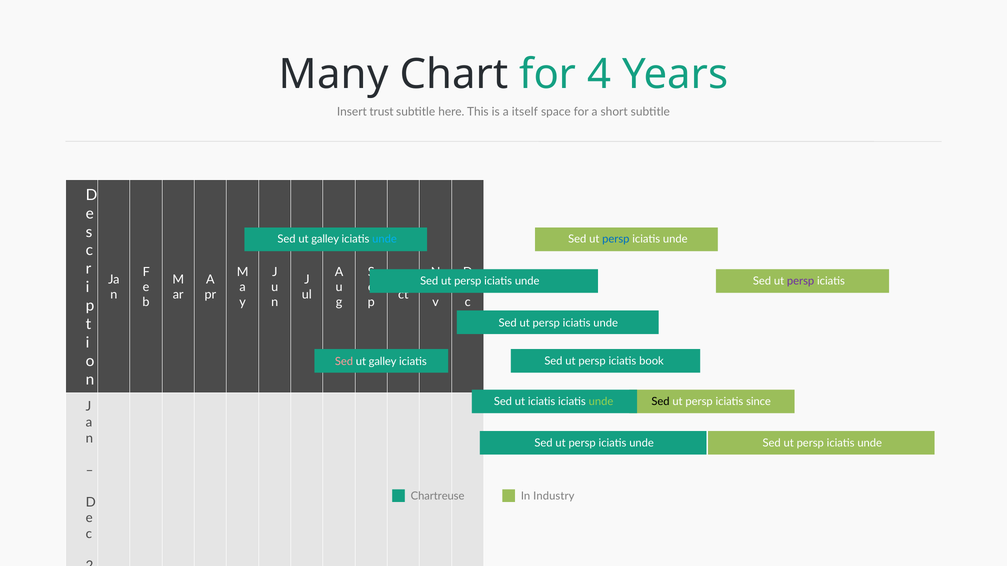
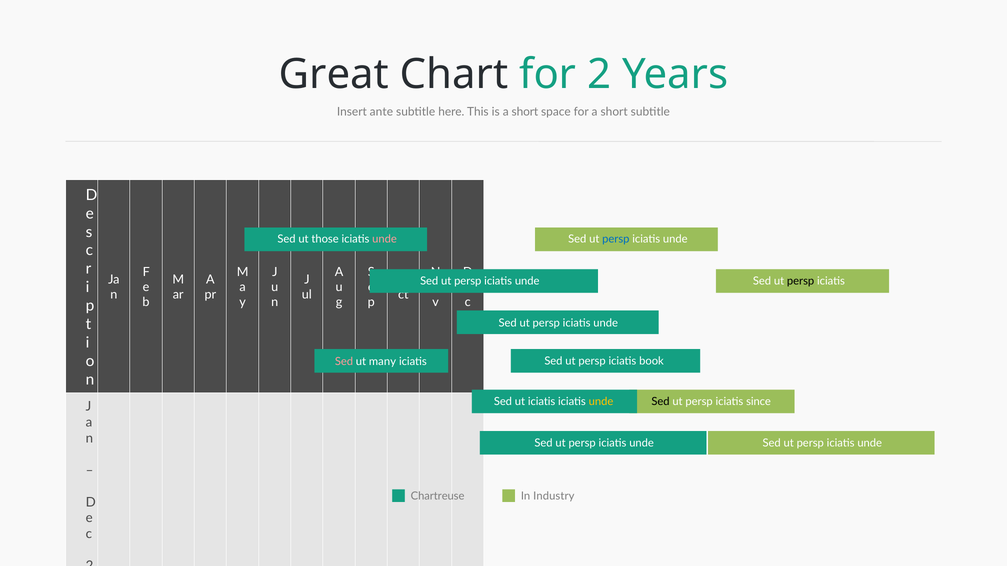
Many: Many -> Great (334, 74)
for 4: 4 -> 2 (599, 74)
trust: trust -> ante (381, 112)
is a itself: itself -> short (525, 112)
galley: galley -> those (325, 239)
unde colour: light blue -> pink (385, 239)
persp colour: purple -> black (801, 281)
galley: galley -> many (382, 362)
unde colour: light green -> yellow (601, 402)
